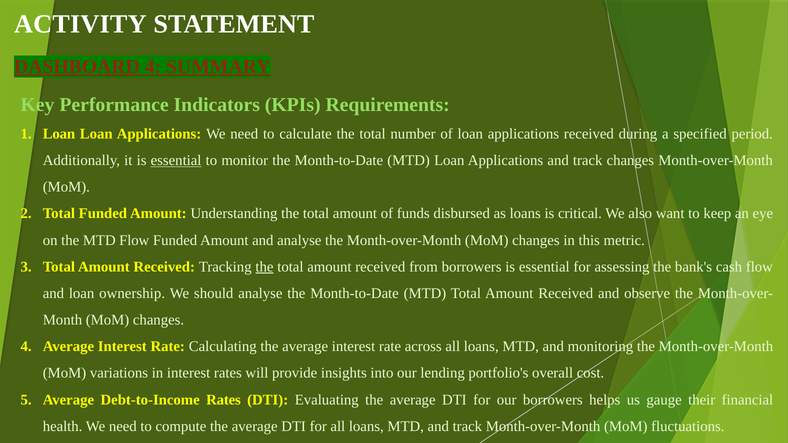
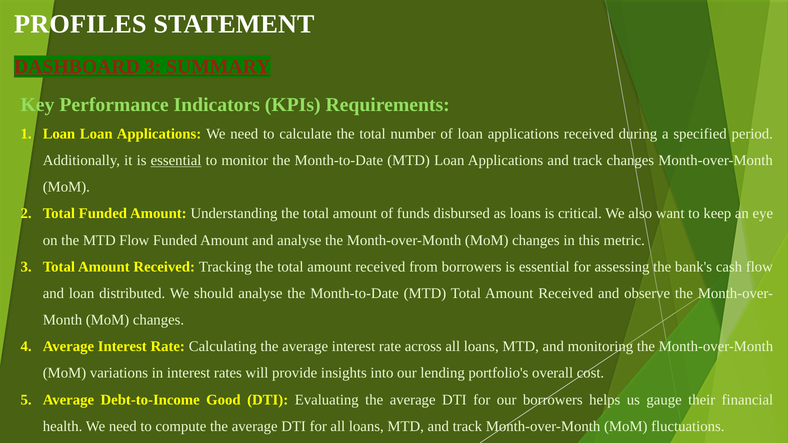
ACTIVITY: ACTIVITY -> PROFILES (80, 24)
DASHBOARD 4: 4 -> 3 (153, 67)
the underline: present -> none (264, 267)
ownership: ownership -> distributed (132, 294)
Debt-to-Income Rates: Rates -> Good (223, 400)
